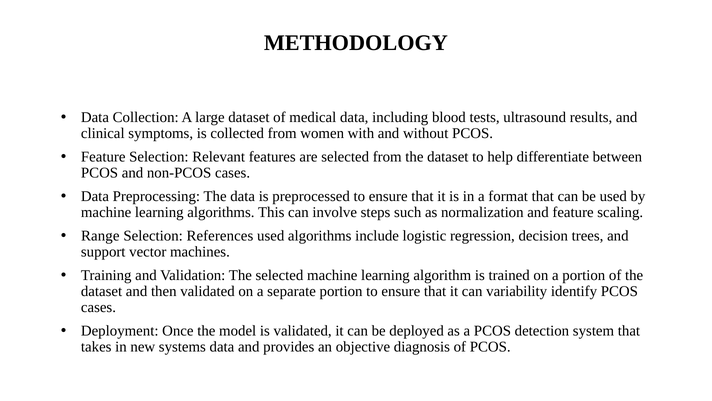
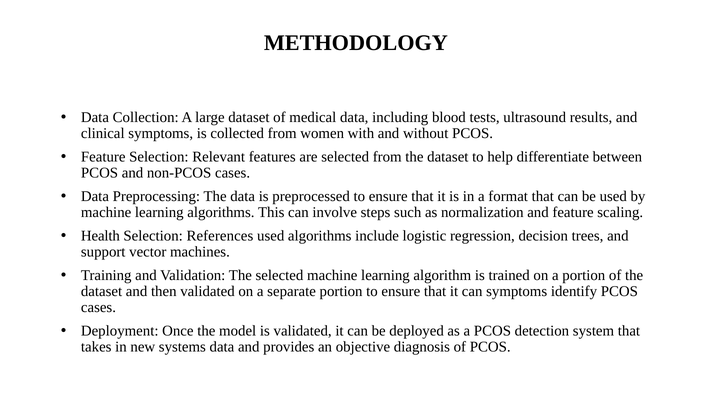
Range: Range -> Health (100, 236)
can variability: variability -> symptoms (517, 291)
